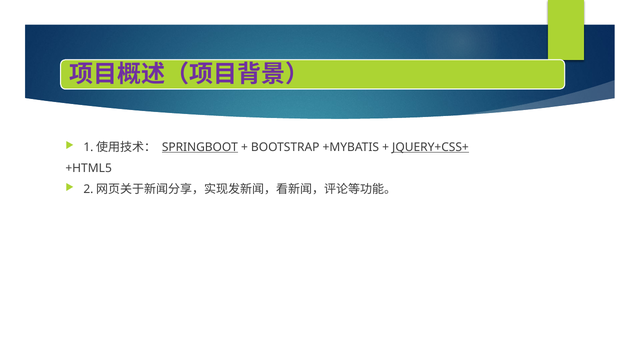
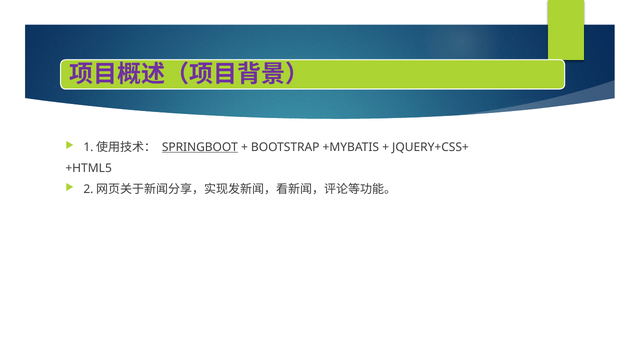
JQUERY+CSS+ underline: present -> none (430, 147)
